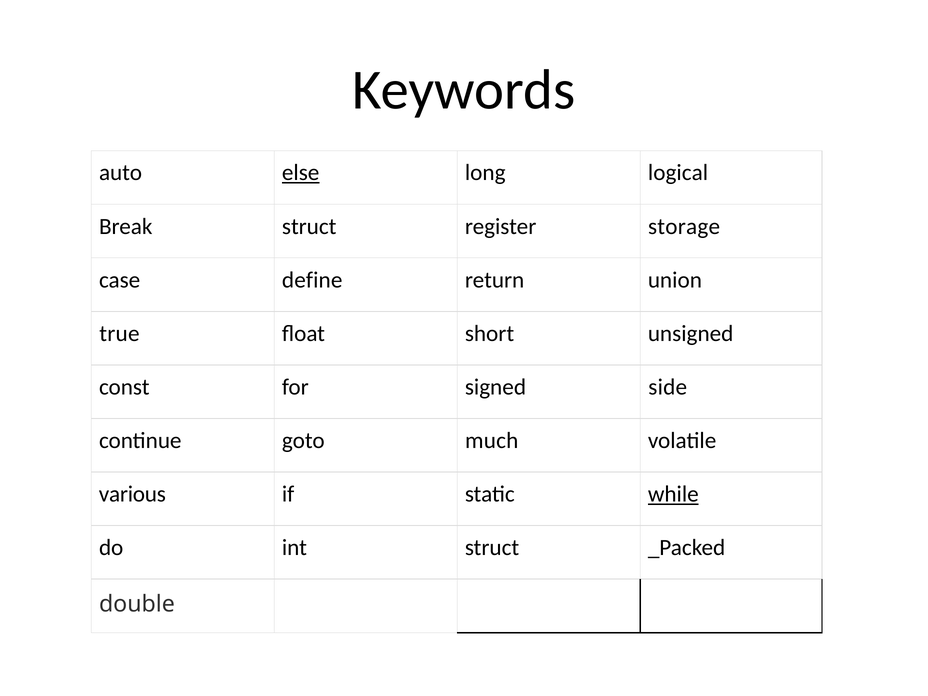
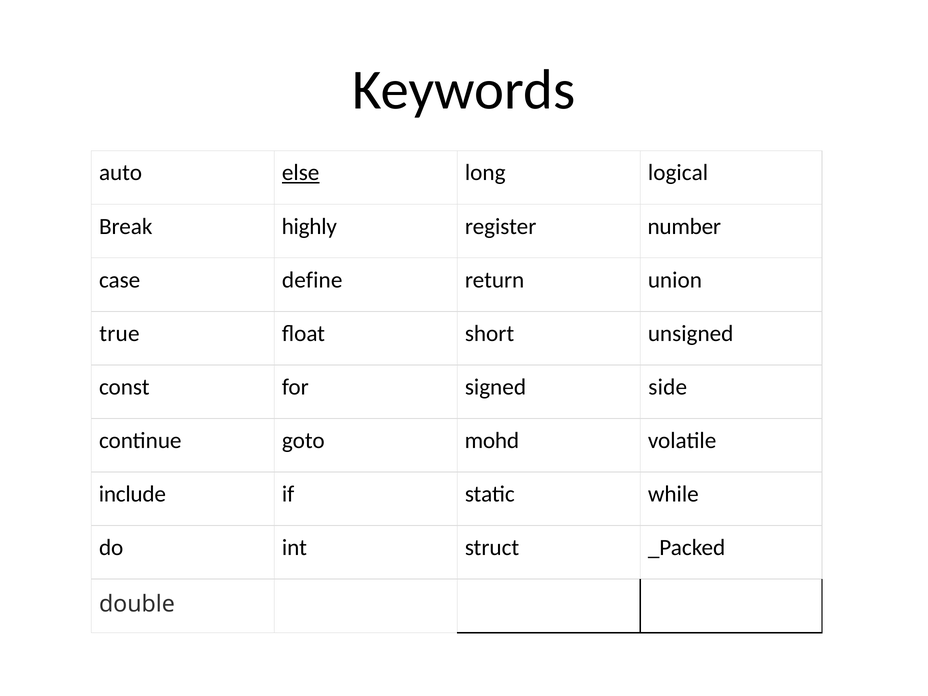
Break struct: struct -> highly (309, 226)
storage: storage -> number (684, 226)
much: much -> mohd (492, 441)
various: various -> include (132, 494)
while underline: present -> none (673, 494)
